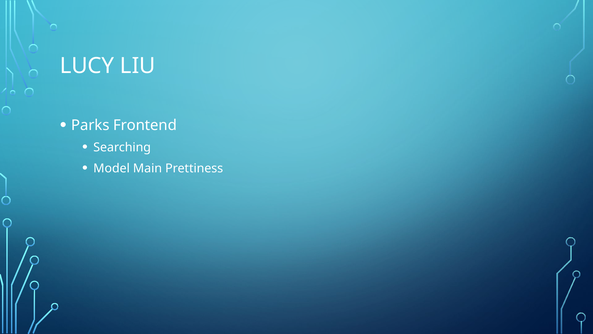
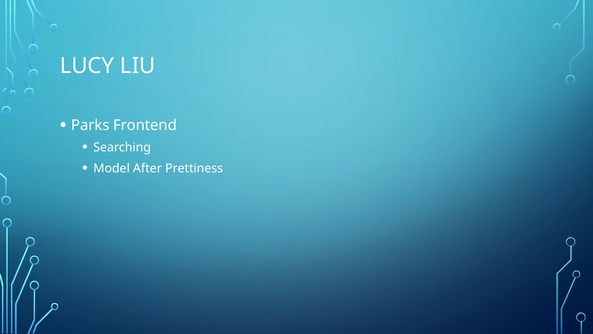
Main: Main -> After (147, 168)
